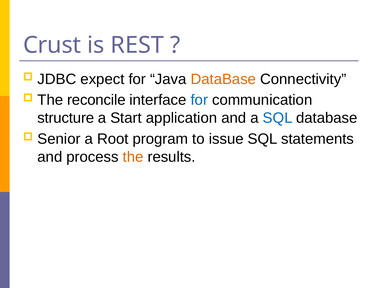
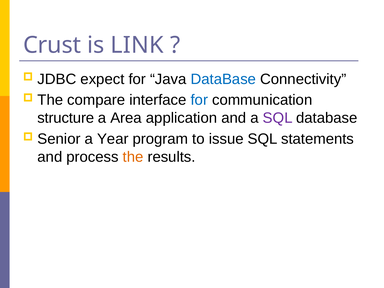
REST: REST -> LINK (137, 45)
DataBase colour: orange -> blue (223, 79)
reconcile: reconcile -> compare (96, 100)
Start: Start -> Area (126, 118)
SQL colour: blue -> purple (278, 118)
Root: Root -> Year (113, 139)
